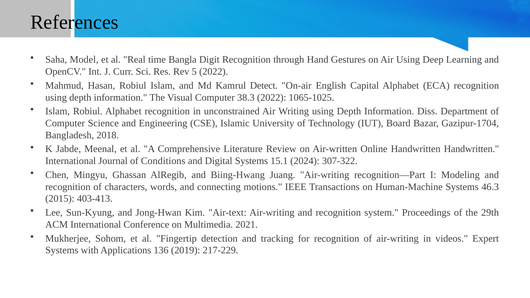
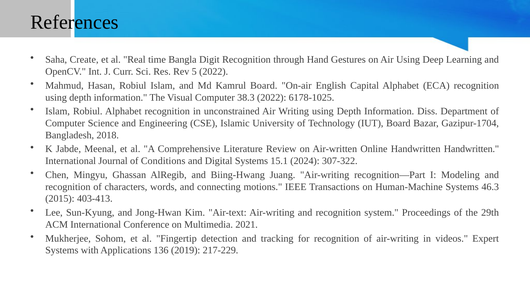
Model: Model -> Create (84, 60)
Kamrul Detect: Detect -> Board (264, 86)
1065-1025: 1065-1025 -> 6178-1025 (312, 97)
